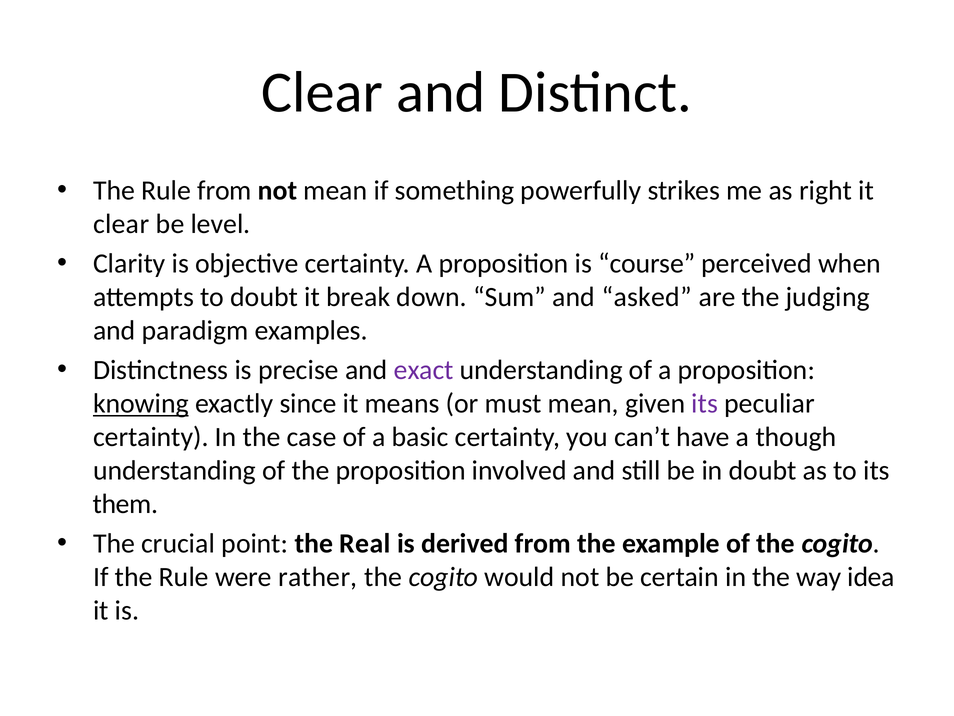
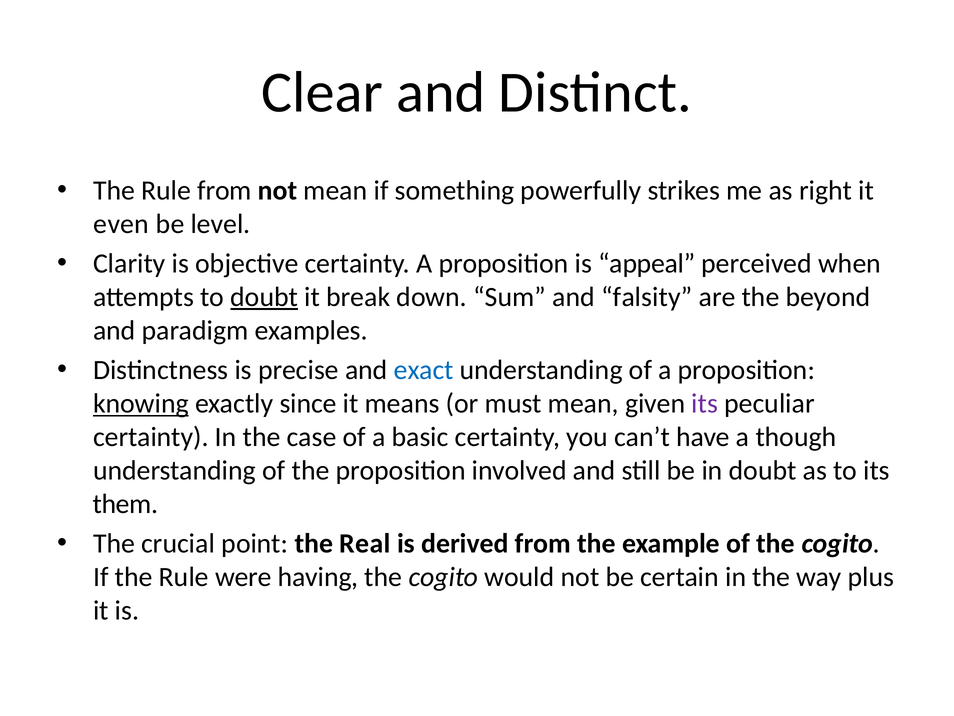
clear: clear -> even (121, 224)
course: course -> appeal (647, 263)
doubt underline: none -> present (264, 297)
asked: asked -> falsity (647, 297)
judging: judging -> beyond (828, 297)
exact colour: purple -> blue (424, 370)
rather: rather -> having (318, 577)
idea: idea -> plus (871, 577)
